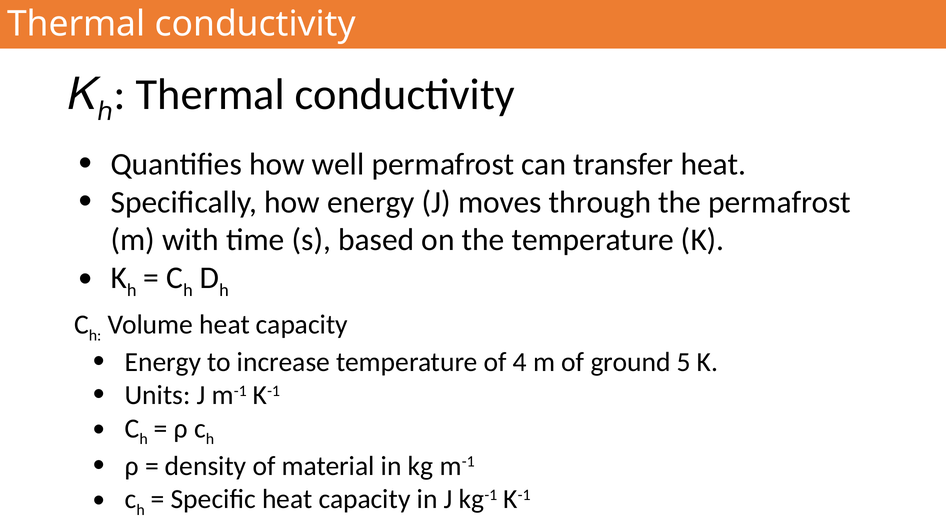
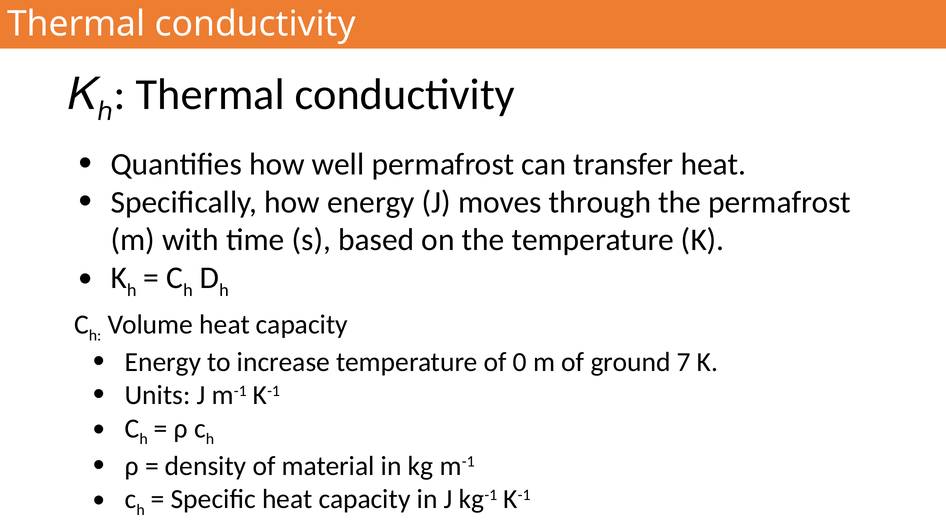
4: 4 -> 0 (520, 362)
5: 5 -> 7 (684, 362)
